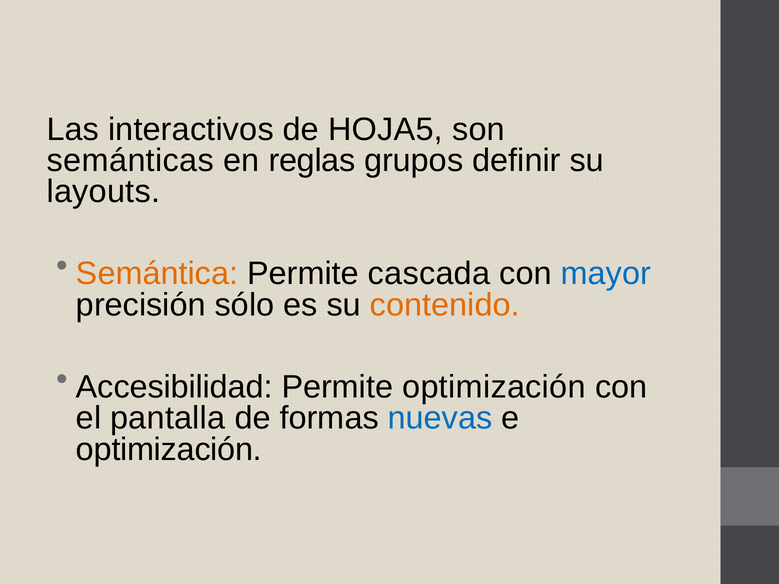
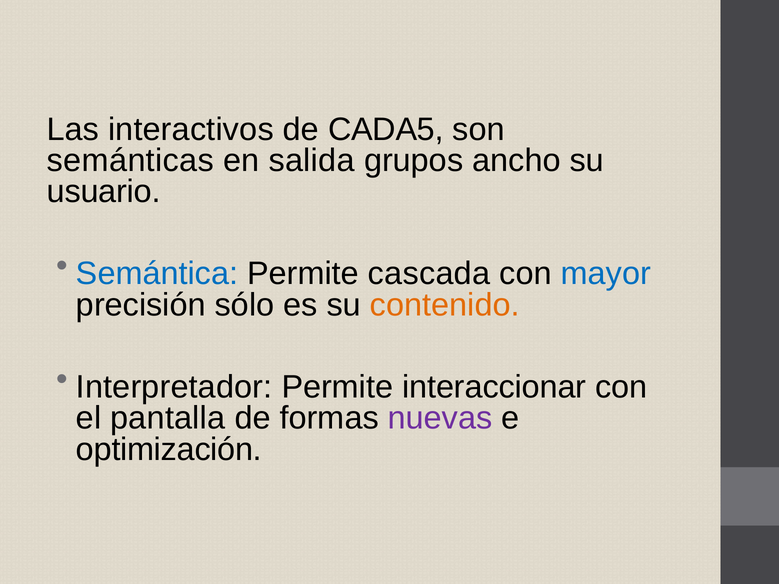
HOJA5: HOJA5 -> CADA5 (386, 129)
reglas: reglas -> salida (312, 161)
definir: definir -> ancho (516, 161)
layouts: layouts -> usuario (104, 192)
Semántica colour: orange -> blue (157, 274)
Accesibilidad: Accesibilidad -> Interpretador (174, 387)
Permite optimización: optimización -> interaccionar (494, 387)
nuevas colour: blue -> purple (440, 418)
